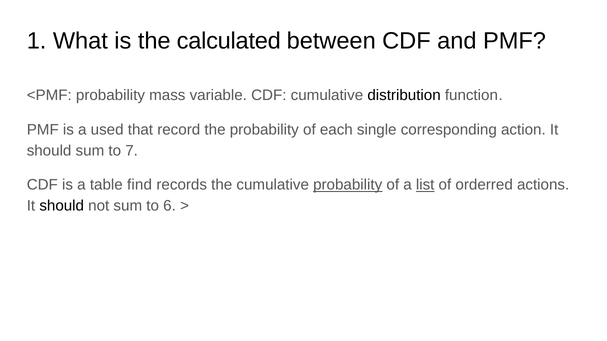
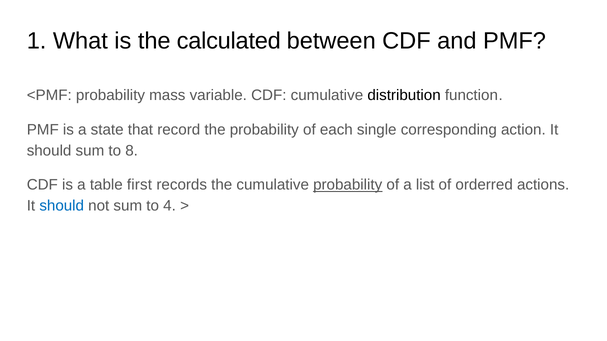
used: used -> state (107, 130)
7: 7 -> 8 (132, 151)
find: find -> first (139, 185)
list underline: present -> none (425, 185)
should colour: black -> blue (62, 206)
6: 6 -> 4 (169, 206)
